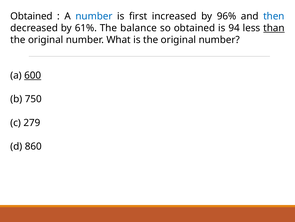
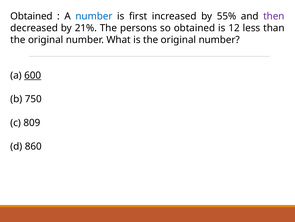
96%: 96% -> 55% (227, 16)
then colour: blue -> purple (274, 16)
61%: 61% -> 21% (86, 28)
balance: balance -> persons (139, 28)
94: 94 -> 12 (234, 28)
than underline: present -> none (274, 28)
279: 279 -> 809 (32, 122)
